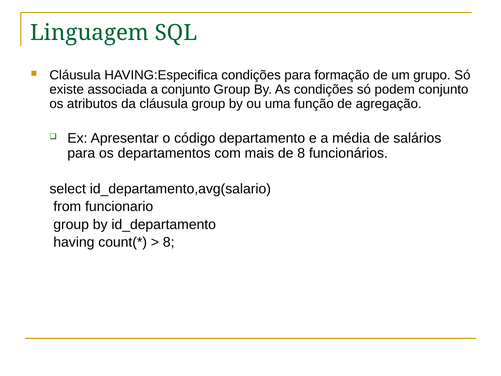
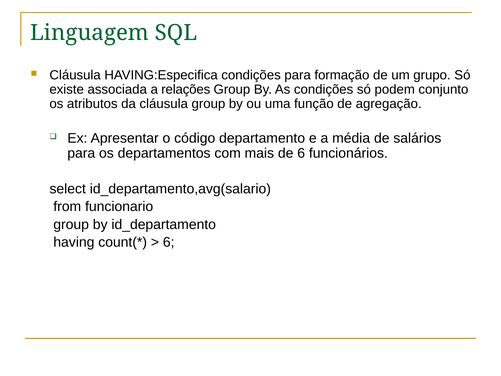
a conjunto: conjunto -> relações (186, 89)
de 8: 8 -> 6 (301, 153)
8: 8 -> 6 (169, 242)
